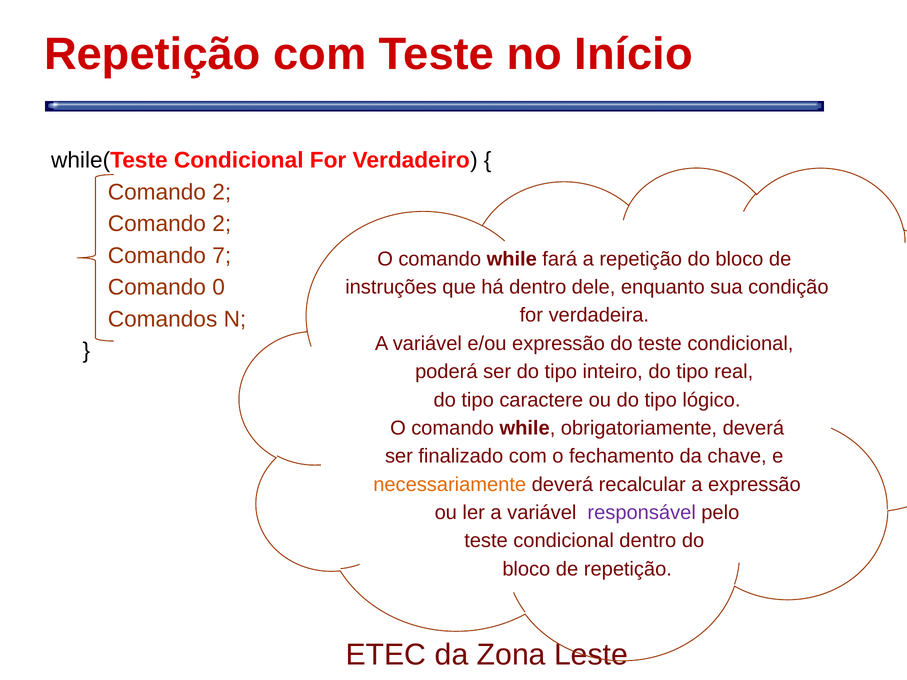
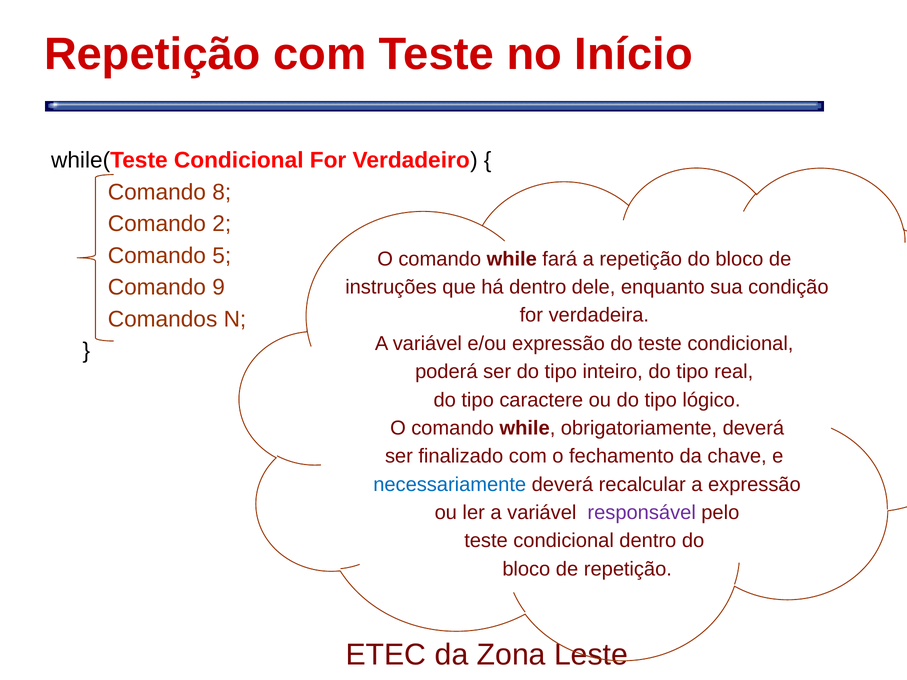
2: 2 -> 8 (222, 192)
7: 7 -> 5 (222, 256)
0: 0 -> 9 (219, 287)
necessariamente colour: orange -> blue (450, 485)
